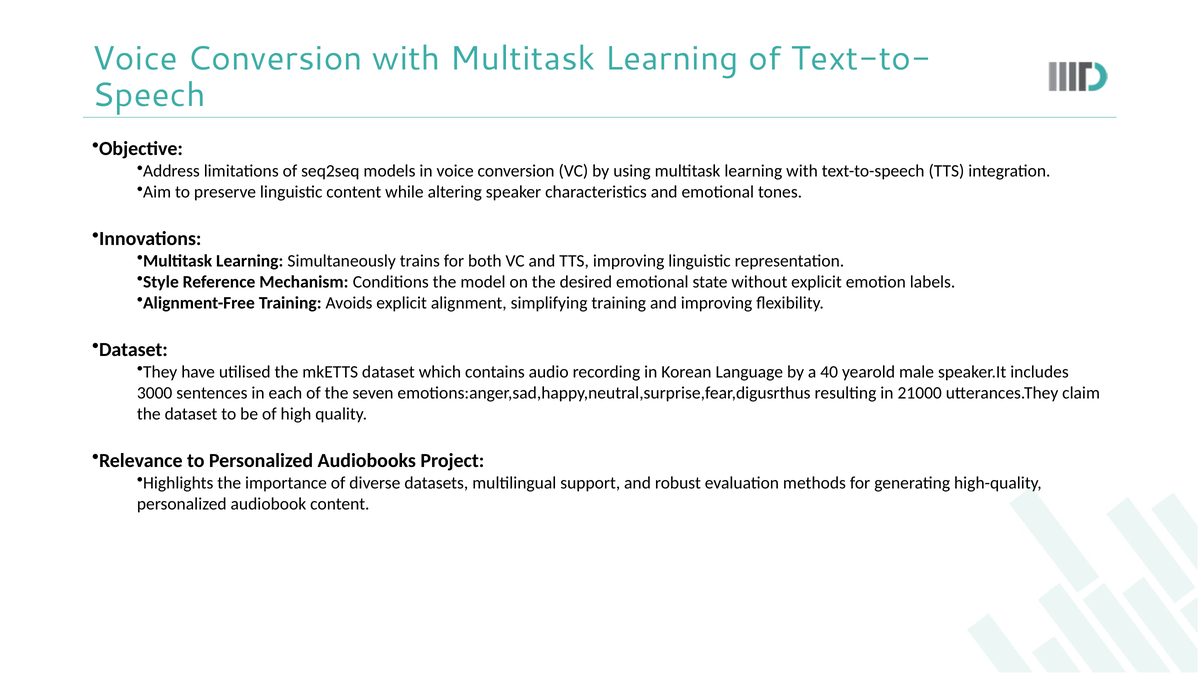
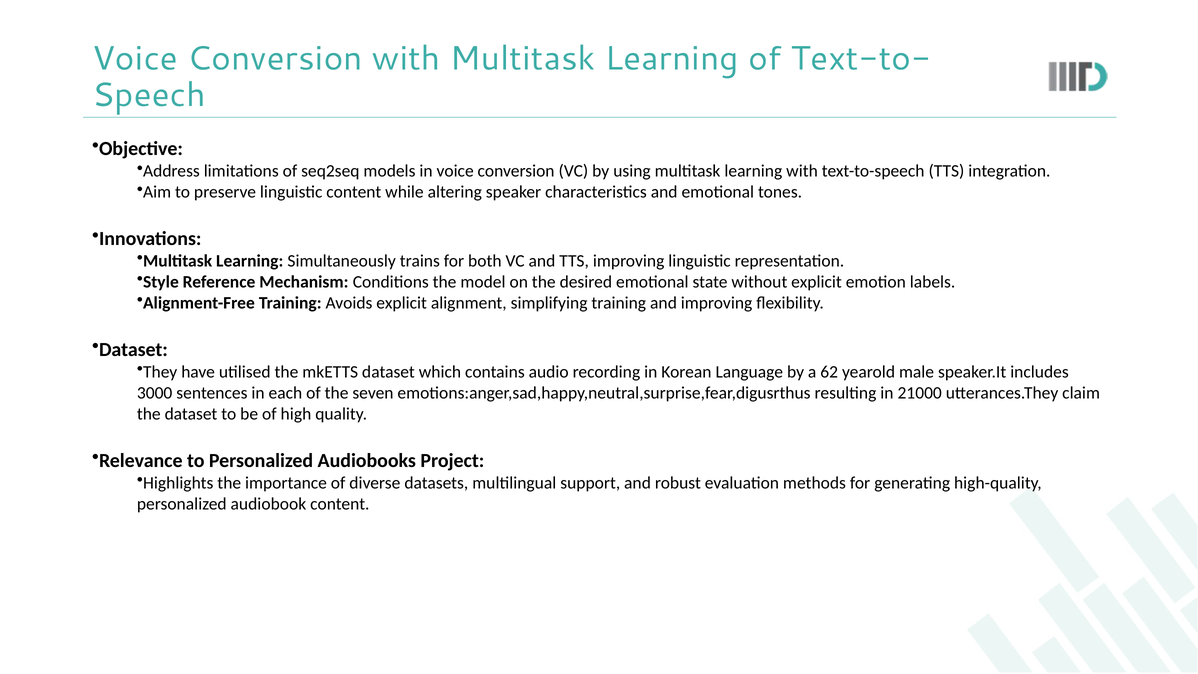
40: 40 -> 62 (829, 372)
